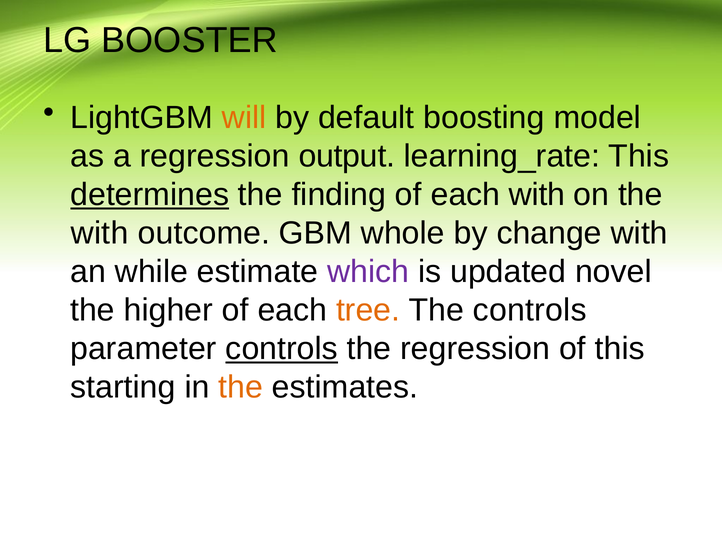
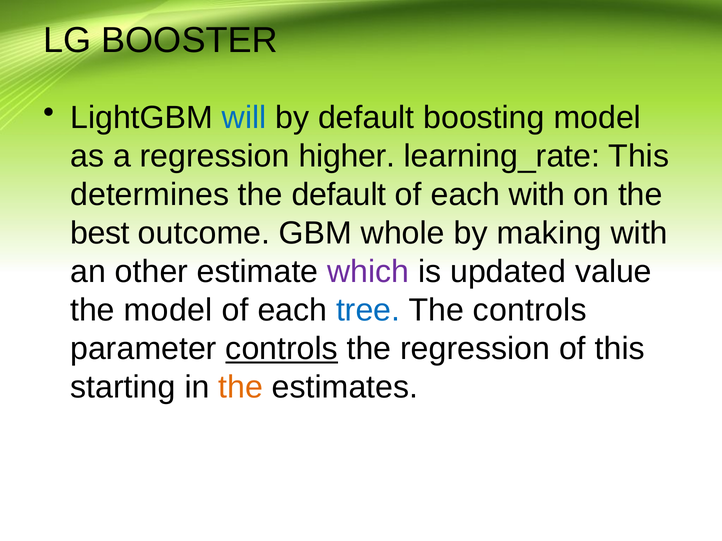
will colour: orange -> blue (244, 118)
output: output -> higher (347, 156)
determines underline: present -> none (150, 195)
the finding: finding -> default (339, 195)
with: with -> best (100, 233)
change: change -> making (549, 233)
while: while -> other (151, 272)
novel: novel -> value (613, 272)
the higher: higher -> model (168, 310)
tree colour: orange -> blue (368, 310)
